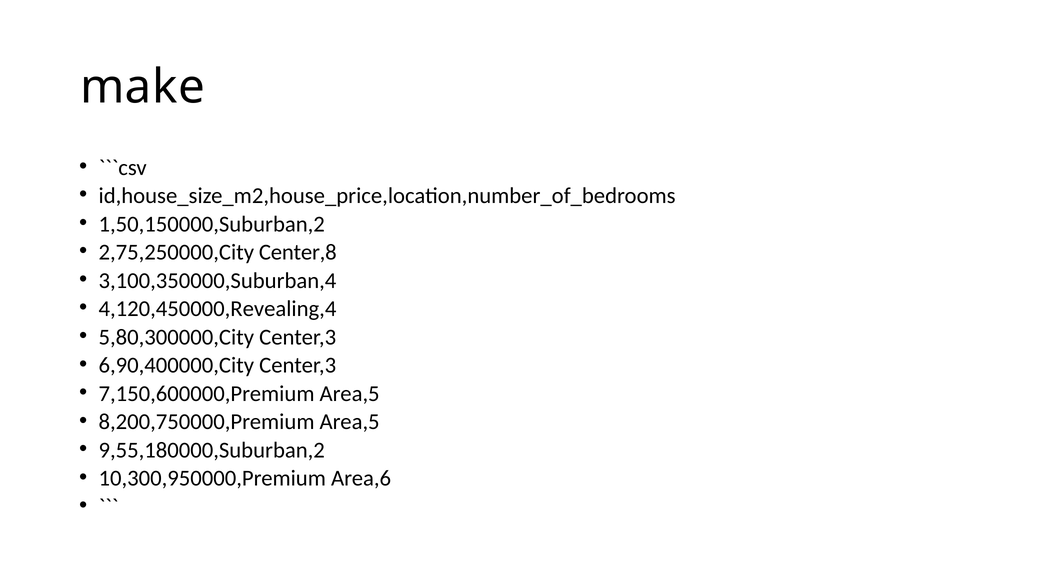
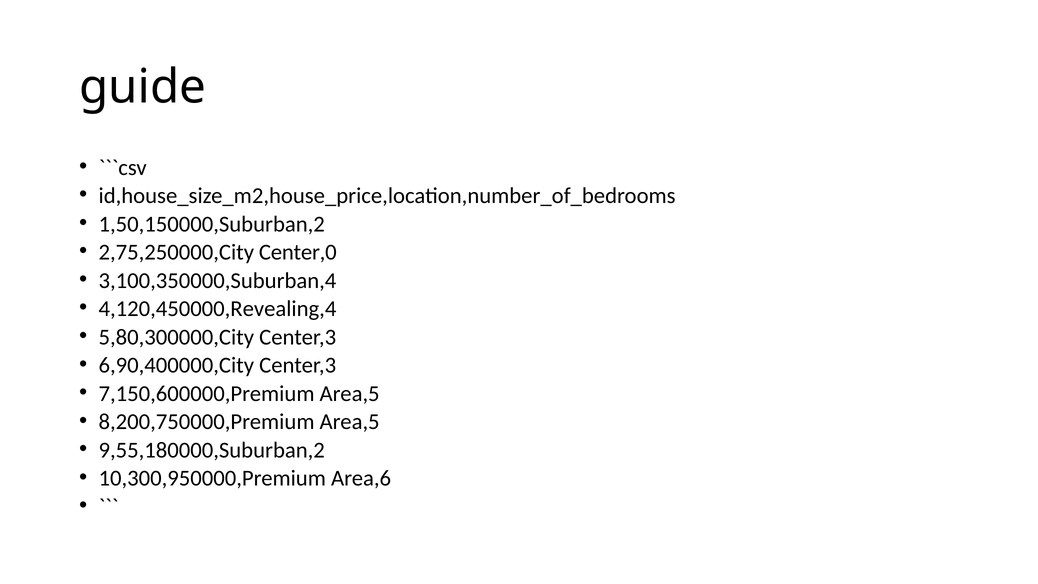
make: make -> guide (143, 87)
Center,8: Center,8 -> Center,0 (298, 252)
